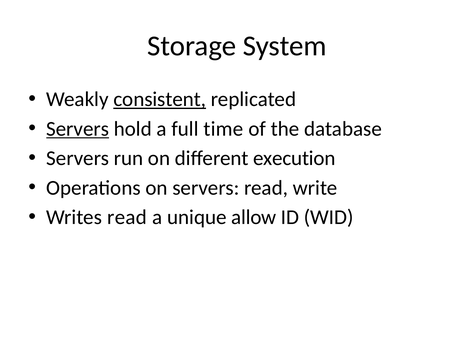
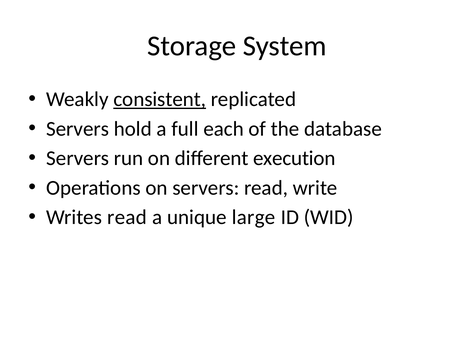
Servers underline: present -> none (78, 129)
time: time -> each (224, 129)
allow: allow -> large (254, 218)
